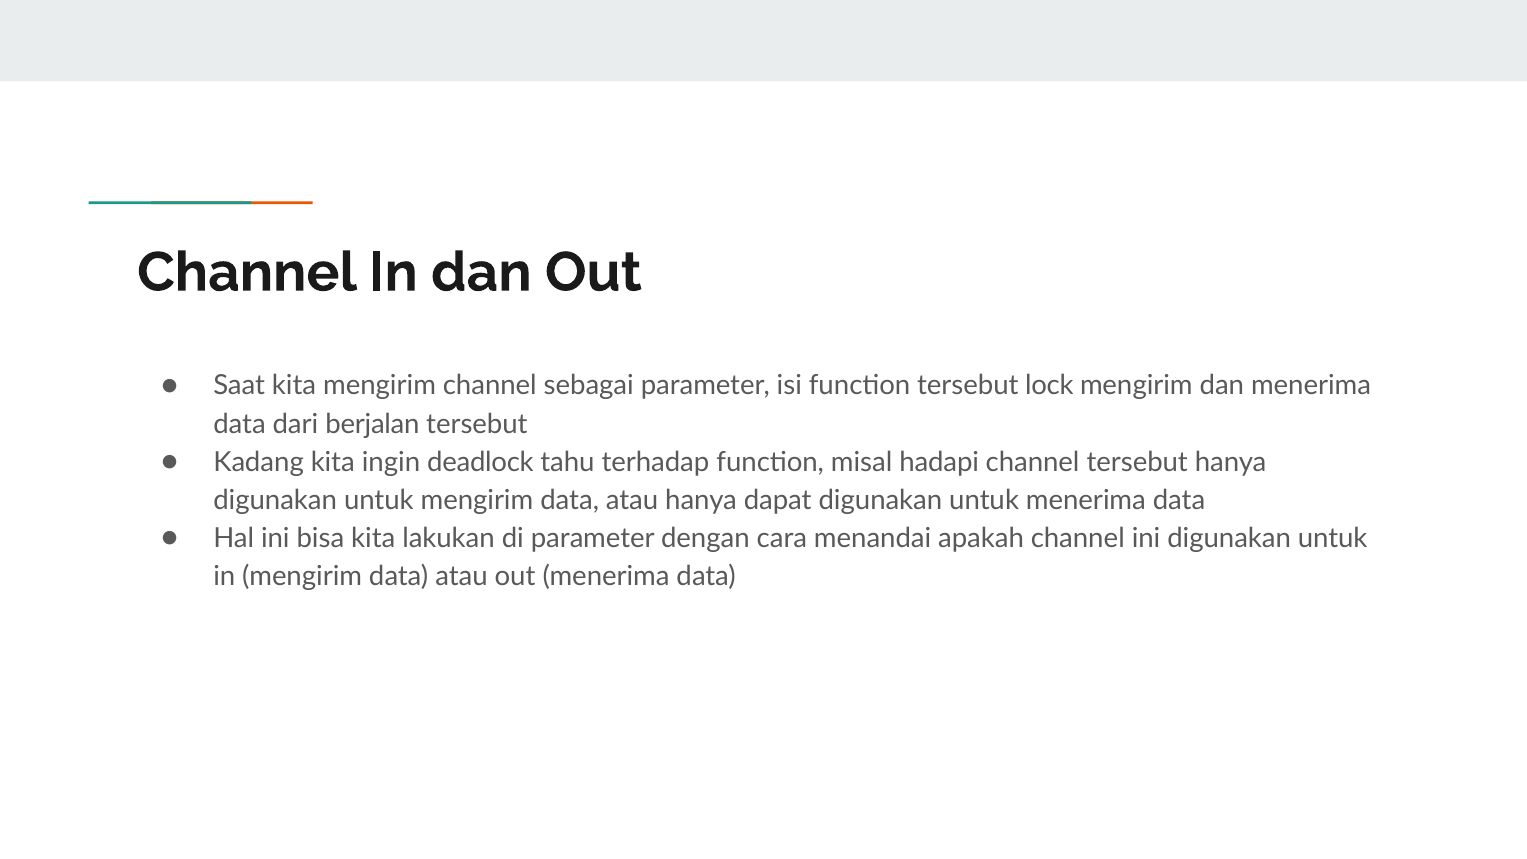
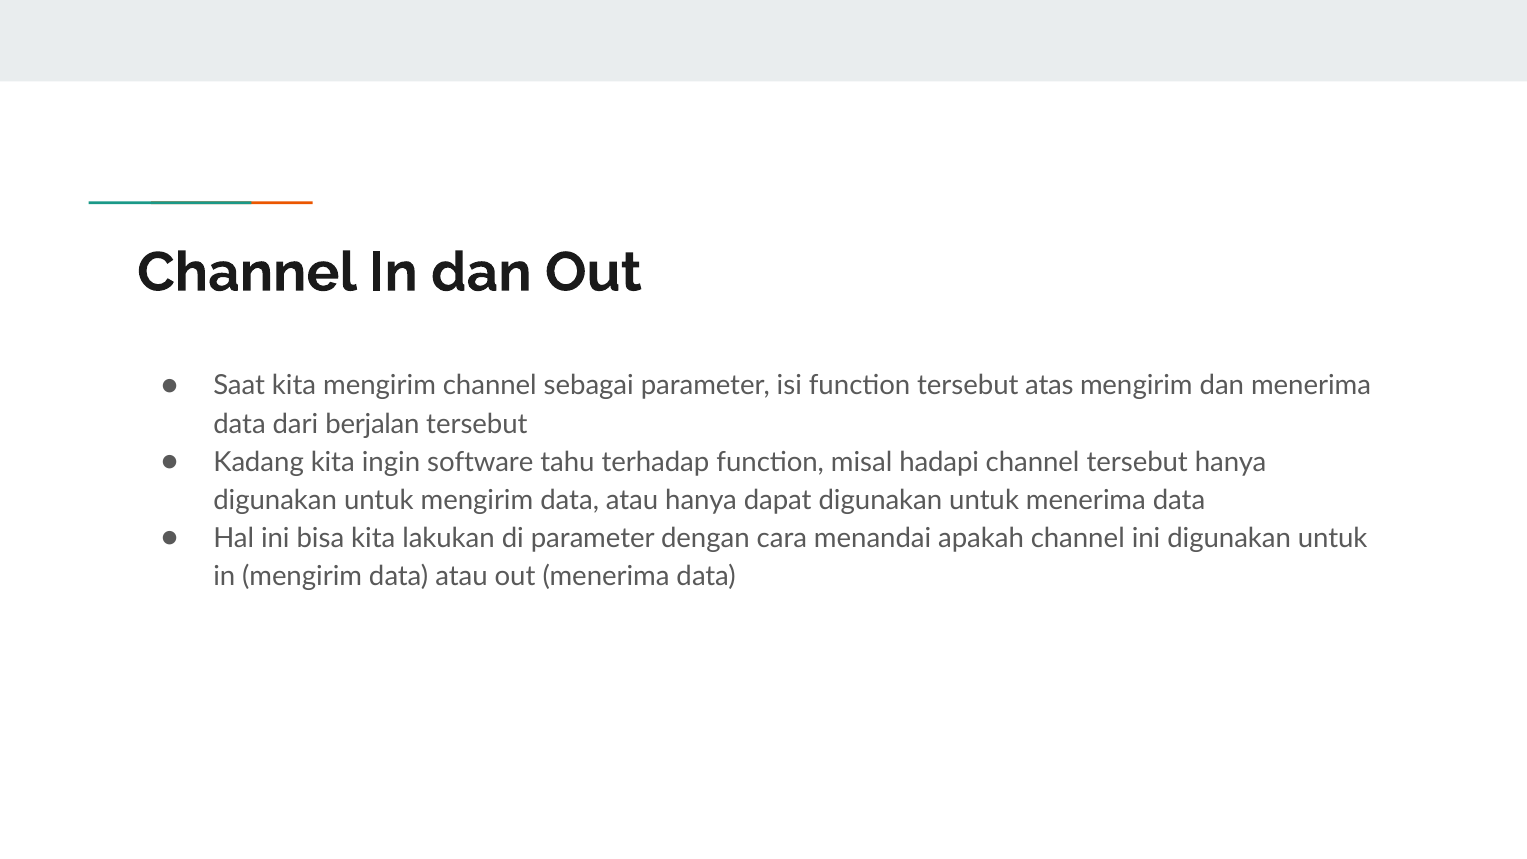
lock: lock -> atas (1049, 386)
deadlock: deadlock -> software (480, 462)
